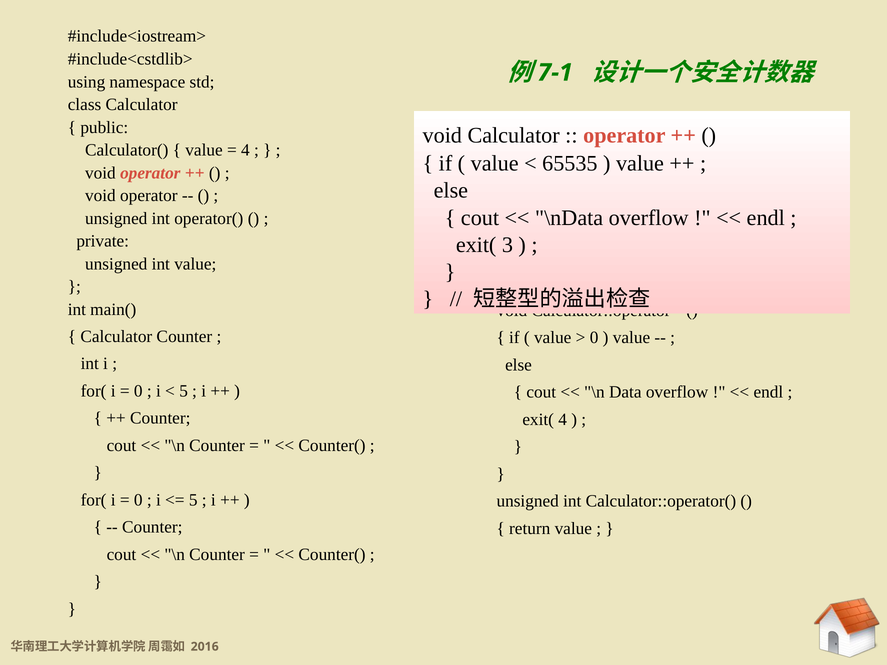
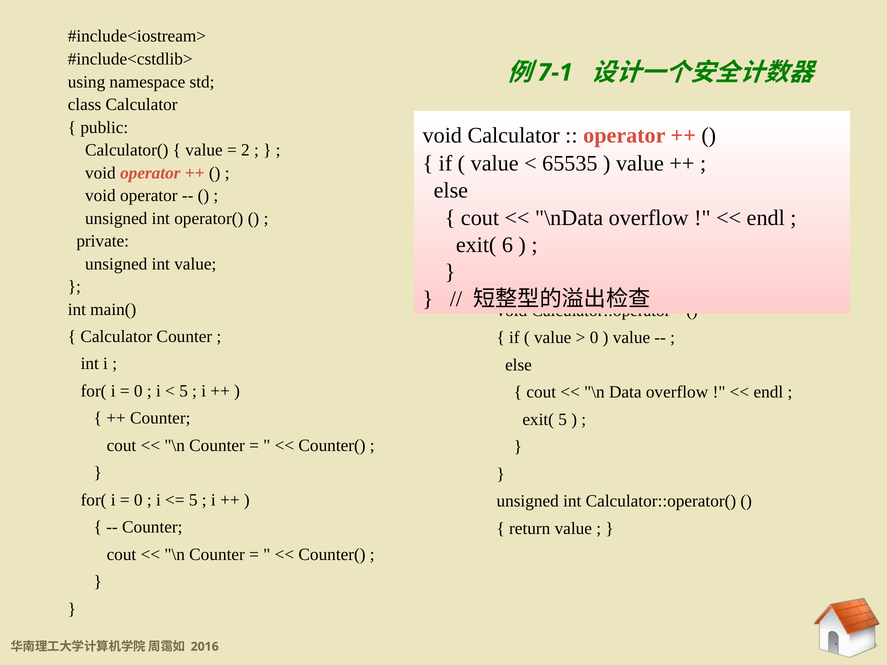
4: 4 -> 2 (245, 150)
3: 3 -> 6 (507, 245)
exit( 4: 4 -> 5 (563, 420)
